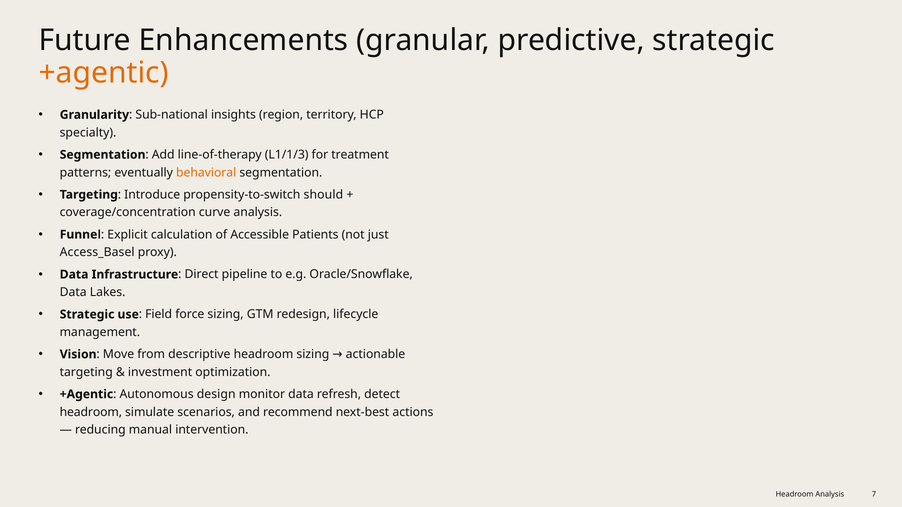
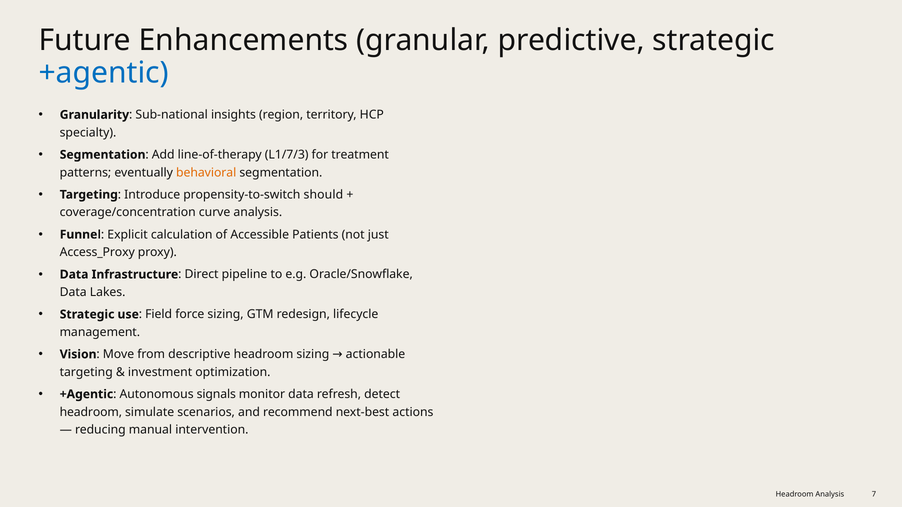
+agentic colour: orange -> blue (104, 73)
L1/1/3: L1/1/3 -> L1/7/3 (287, 155)
Access_Basel: Access_Basel -> Access_Proxy (97, 253)
design: design -> signals (216, 394)
